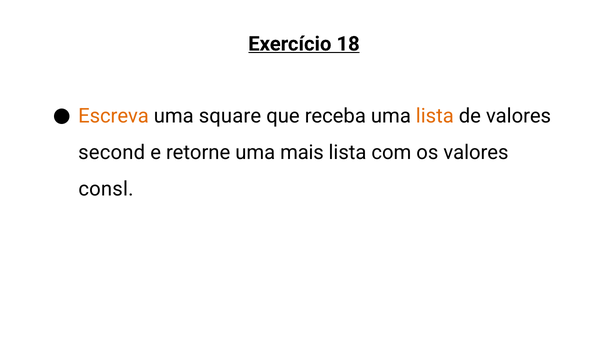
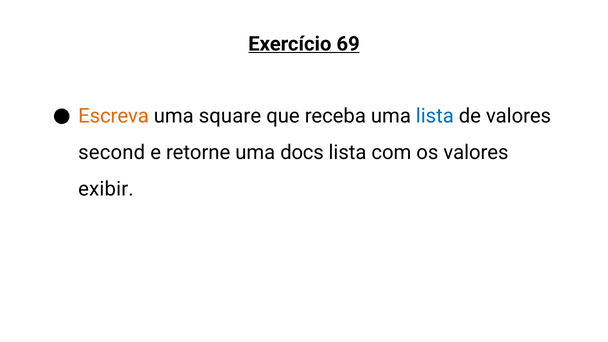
18: 18 -> 69 (348, 44)
lista colour: orange -> blue (435, 116)
mais: mais -> docs (302, 153)
consl: consl -> exibir (106, 189)
